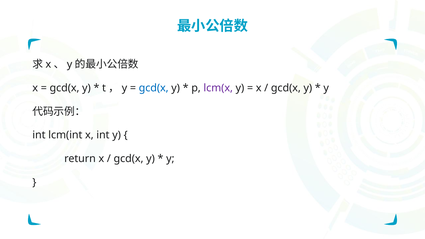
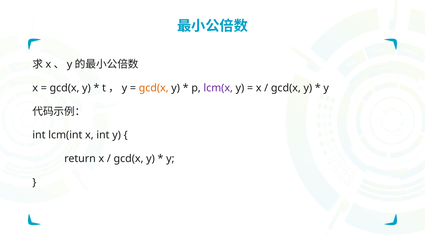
gcd(x colour: blue -> orange (154, 88)
